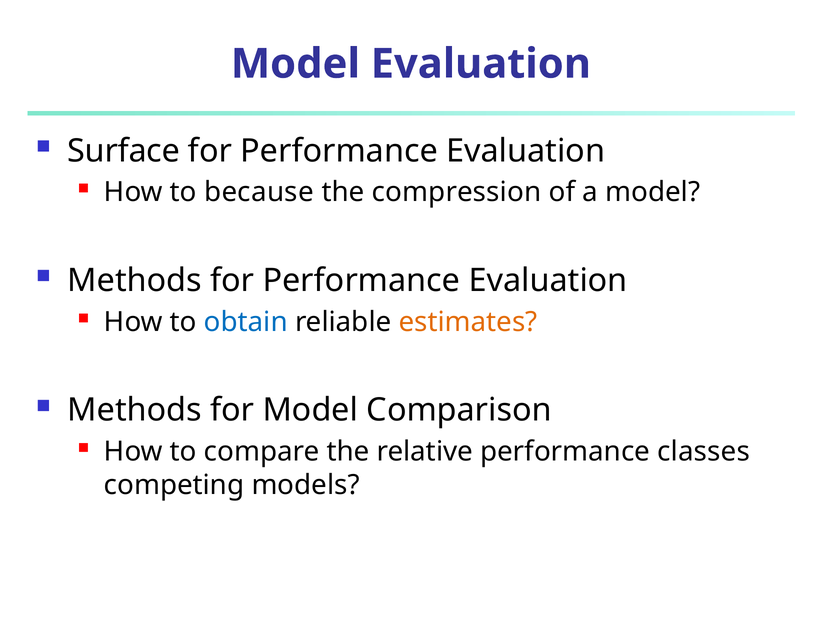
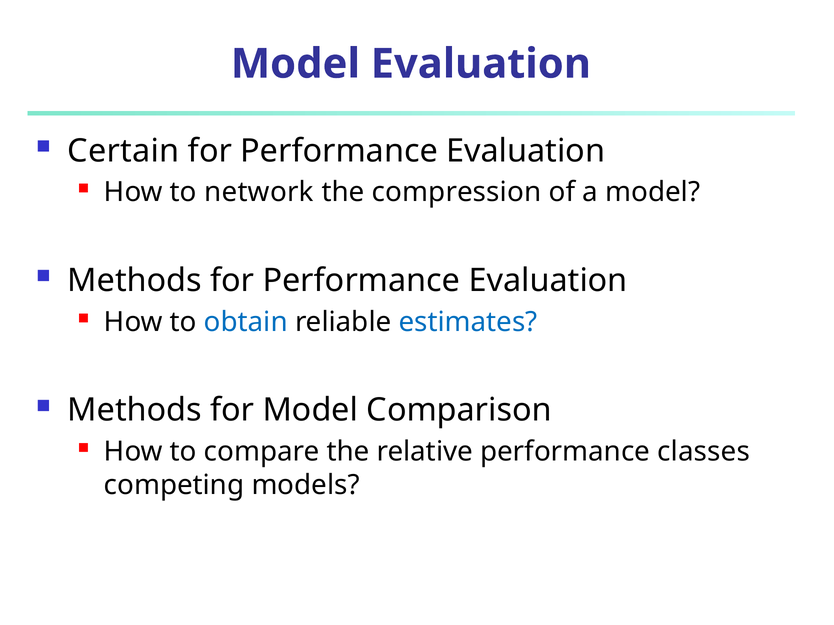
Surface: Surface -> Certain (123, 151)
because: because -> network (259, 192)
estimates colour: orange -> blue (468, 322)
